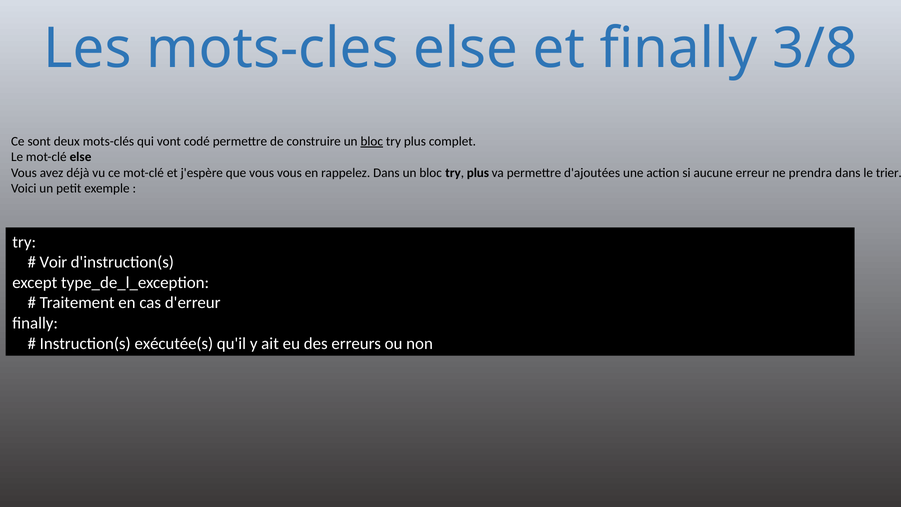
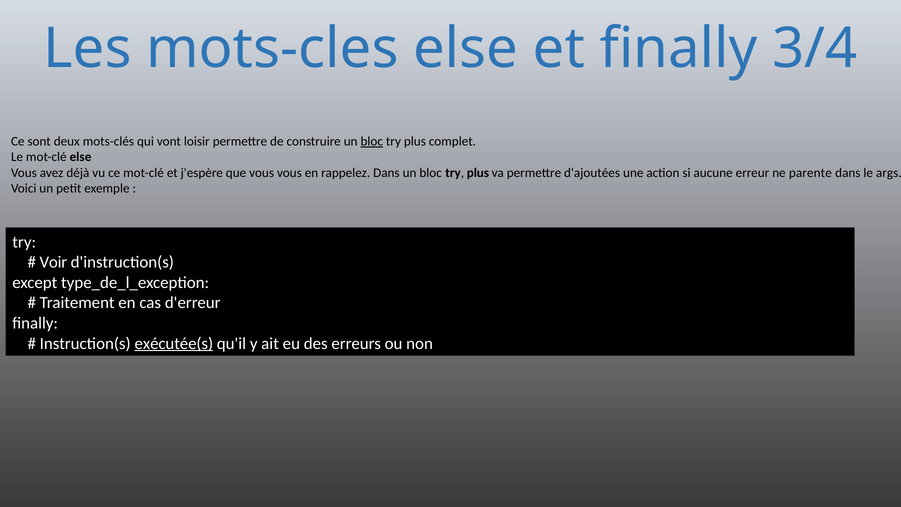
3/8: 3/8 -> 3/4 (815, 49)
codé: codé -> loisir (197, 141)
prendra: prendra -> parente (810, 173)
trier: trier -> args (889, 173)
exécutée(s underline: none -> present (174, 343)
